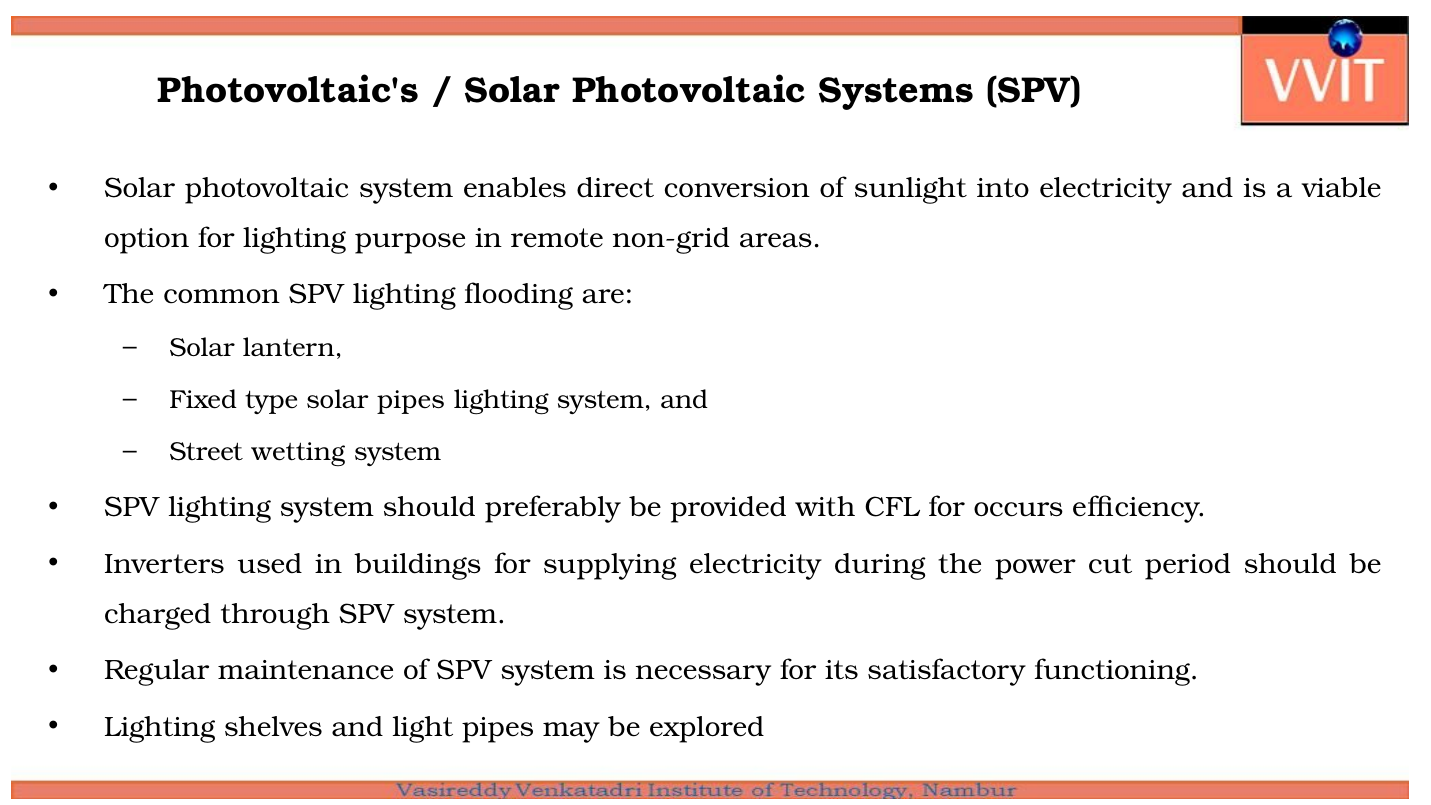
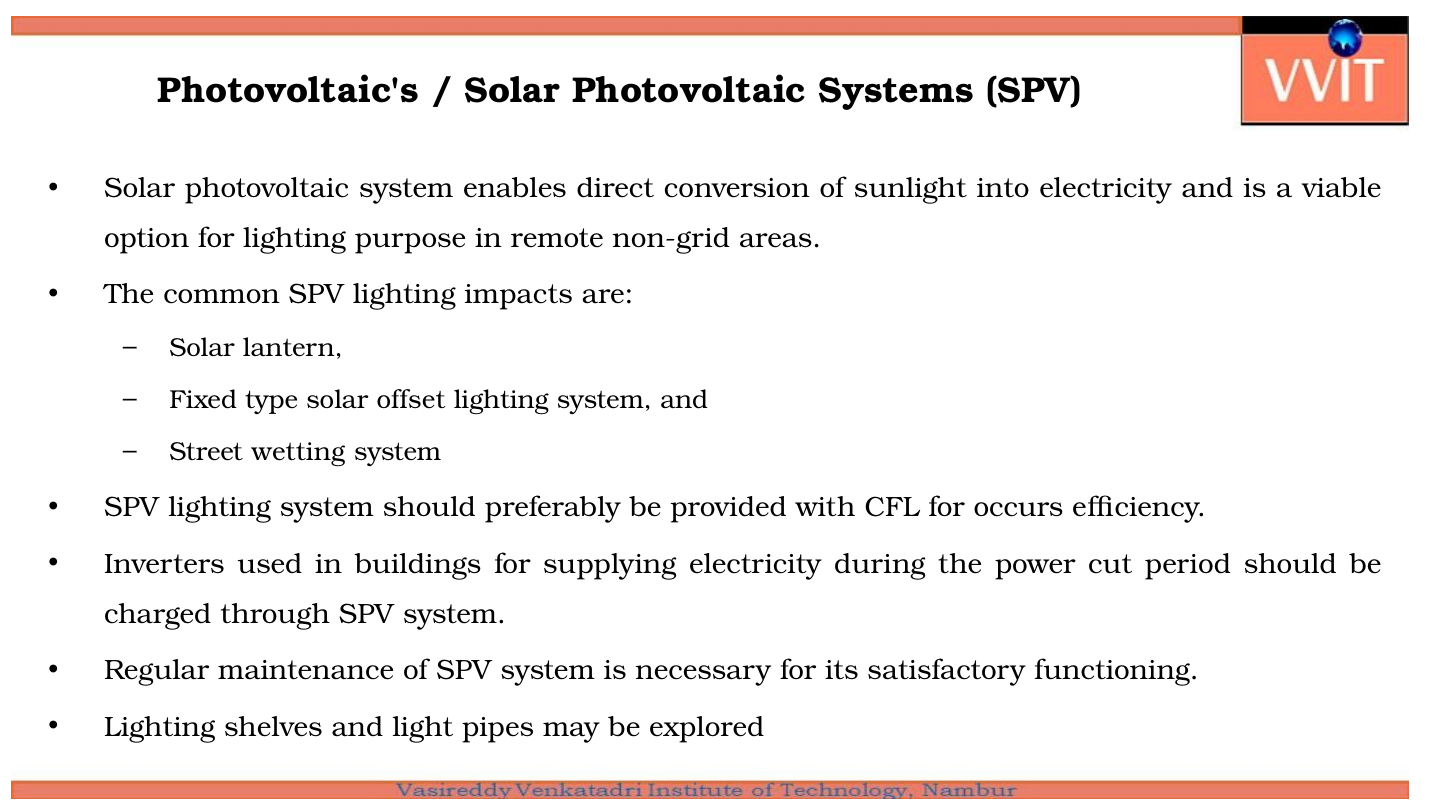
flooding: flooding -> impacts (519, 295)
solar pipes: pipes -> offset (411, 400)
